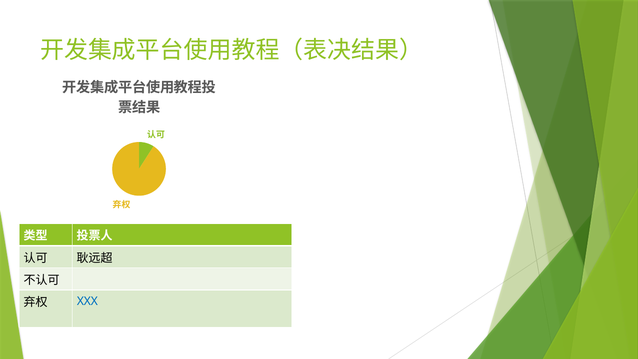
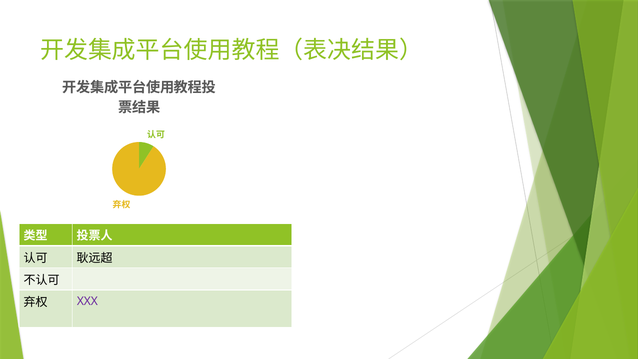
XXX colour: blue -> purple (87, 301)
